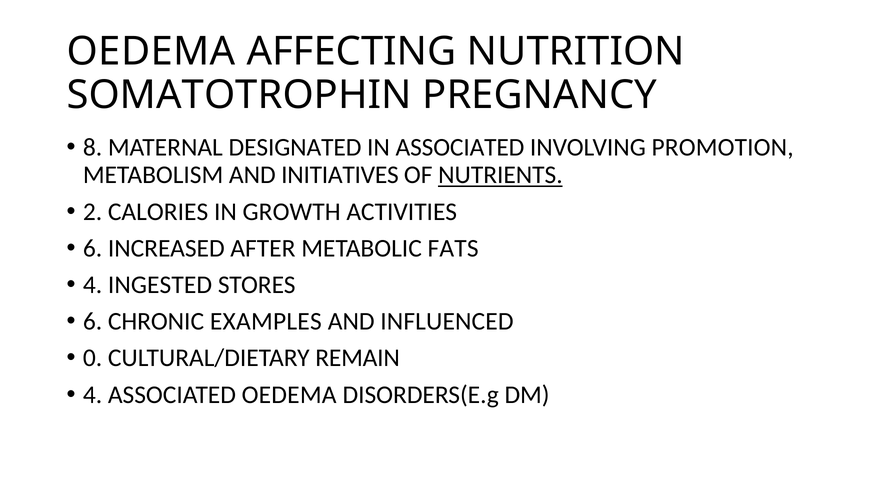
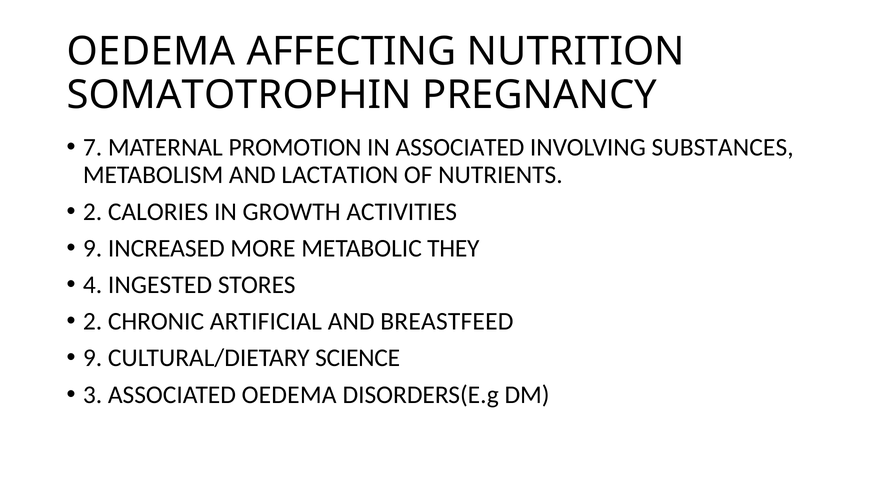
8: 8 -> 7 (93, 148)
DESIGNATED: DESIGNATED -> PROMOTION (295, 148)
PROMOTION: PROMOTION -> SUBSTANCES (723, 148)
INITIATIVES: INITIATIVES -> LACTATION (340, 175)
NUTRIENTS underline: present -> none (500, 175)
6: 6 -> 9 (93, 248)
AFTER: AFTER -> MORE (263, 248)
FATS: FATS -> THEY (453, 248)
6: 6 -> 2 (93, 322)
EXAMPLES: EXAMPLES -> ARTIFICIAL (266, 322)
INFLUENCED: INFLUENCED -> BREASTFEED (447, 322)
0: 0 -> 9 (93, 358)
REMAIN: REMAIN -> SCIENCE (358, 358)
4: 4 -> 3 (93, 395)
